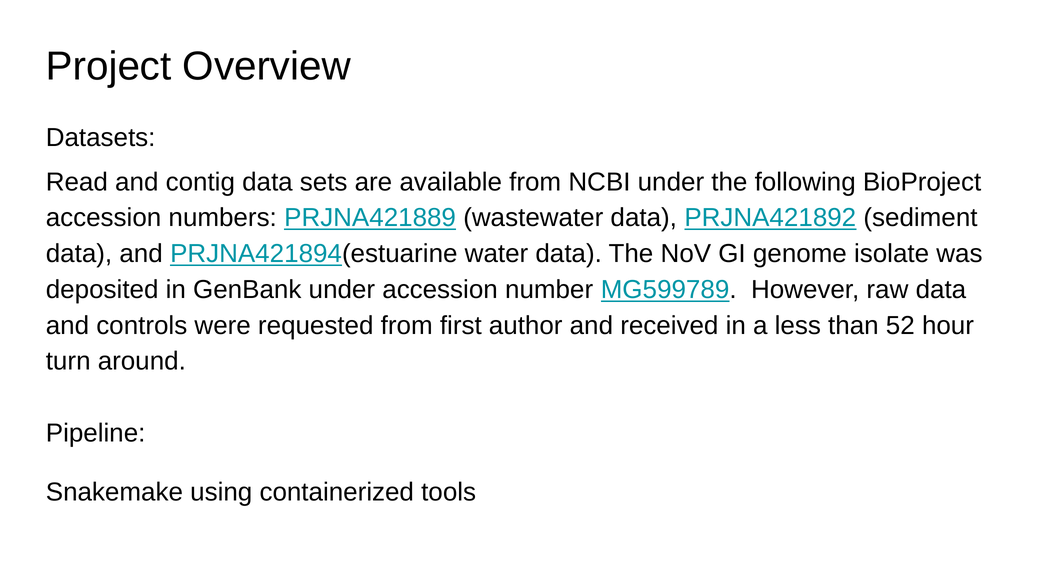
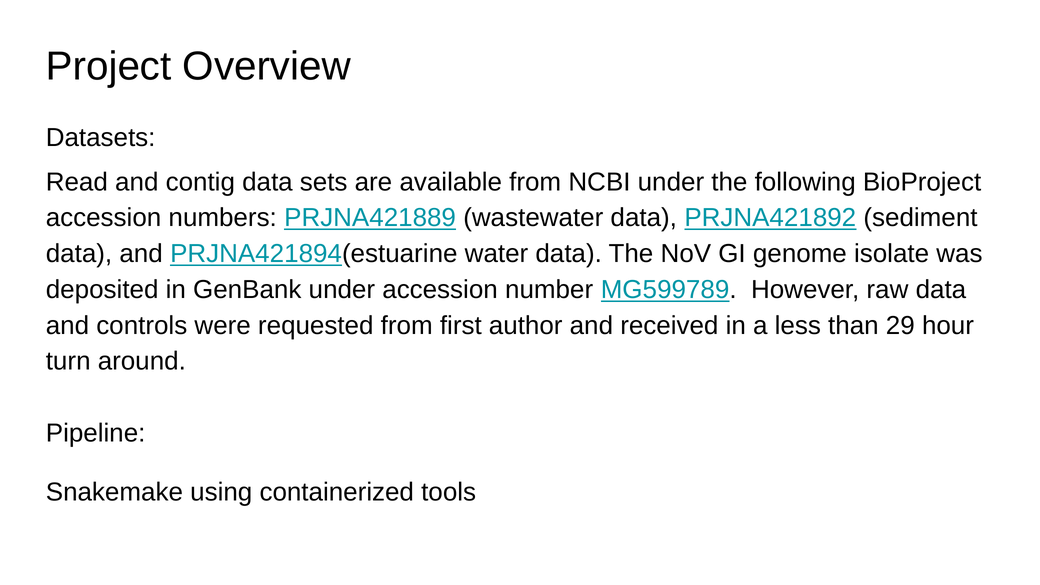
52: 52 -> 29 (900, 325)
